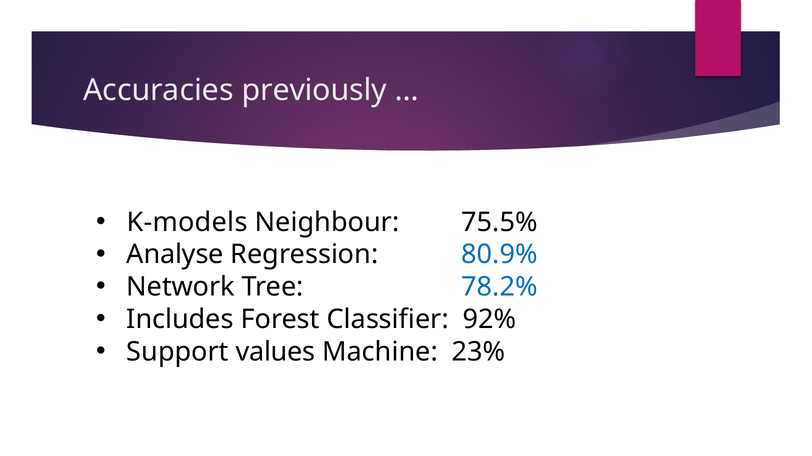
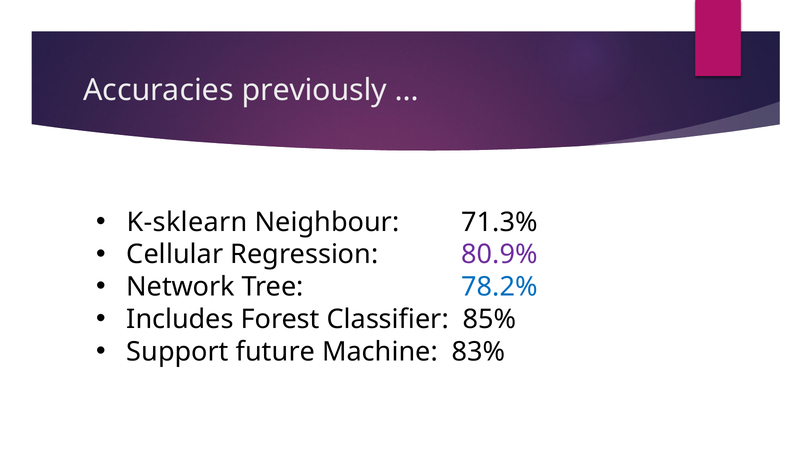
K-models: K-models -> K-sklearn (187, 222)
75.5%: 75.5% -> 71.3% (500, 222)
Analyse: Analyse -> Cellular (175, 255)
80.9% colour: blue -> purple (500, 255)
92%: 92% -> 85% (490, 320)
values: values -> future (275, 352)
23%: 23% -> 83% (479, 352)
